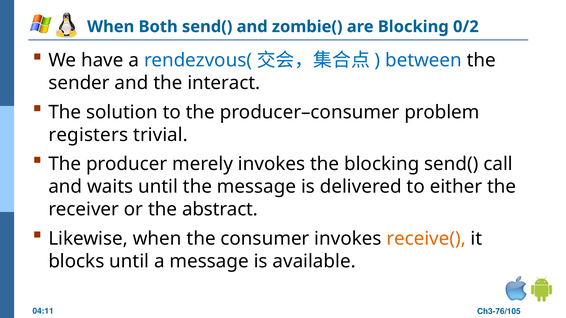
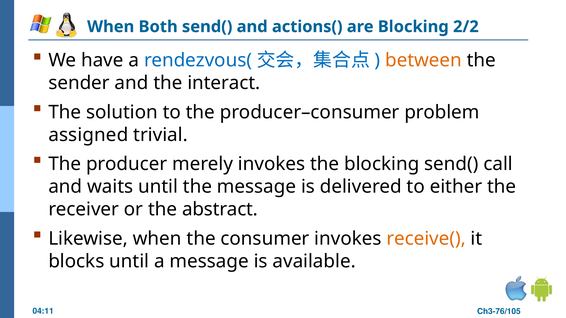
zombie(: zombie( -> actions( (307, 27)
0/2: 0/2 -> 2/2 (466, 27)
between colour: blue -> orange (424, 60)
registers: registers -> assigned (88, 135)
